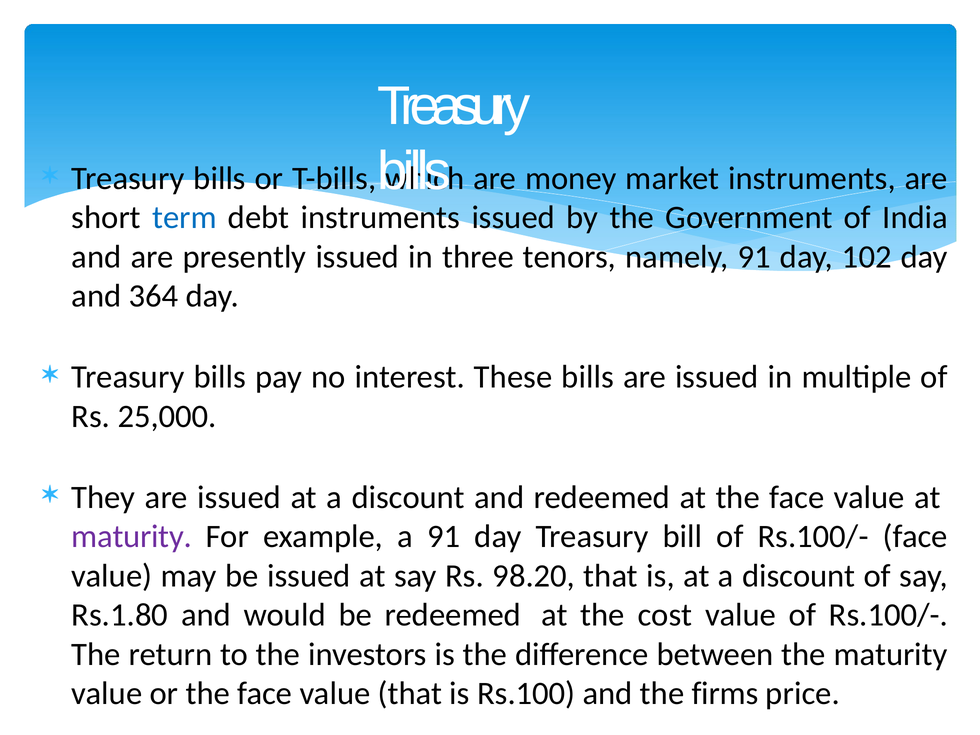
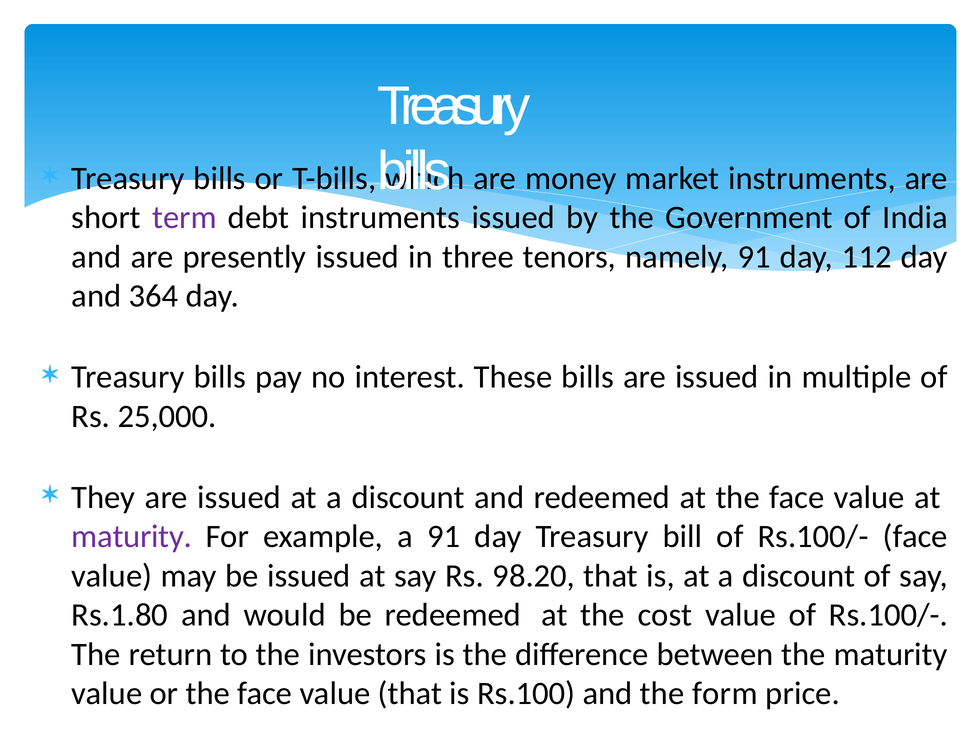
term colour: blue -> purple (184, 218)
102: 102 -> 112 (867, 257)
firms: firms -> form (725, 693)
